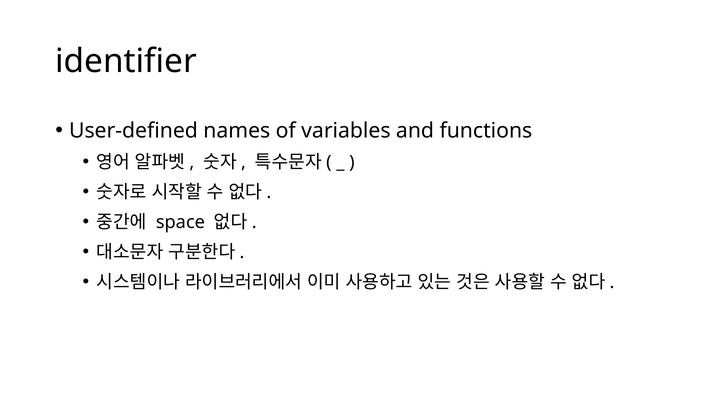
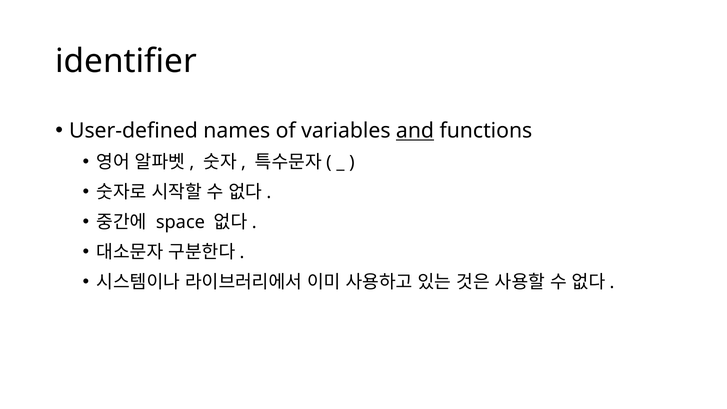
and underline: none -> present (415, 131)
